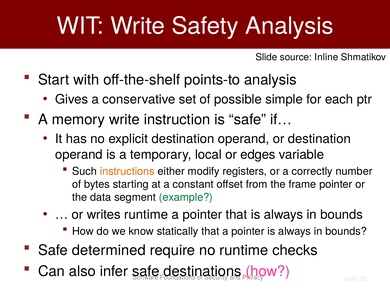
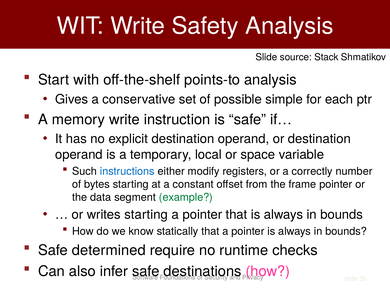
Inline: Inline -> Stack (326, 57)
edges: edges -> space (258, 155)
instructions colour: orange -> blue (127, 172)
writes runtime: runtime -> starting (146, 215)
